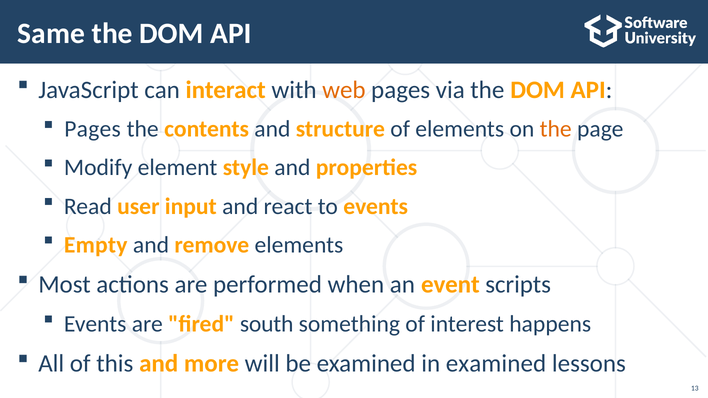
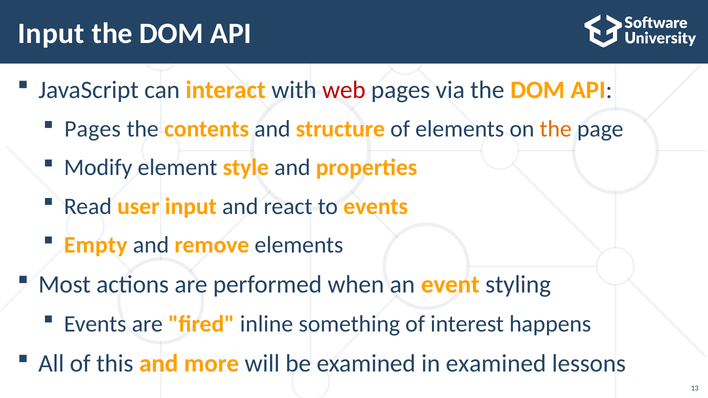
Same: Same -> Input (51, 34)
web colour: orange -> red (344, 90)
scripts: scripts -> styling (518, 285)
south: south -> inline (267, 324)
